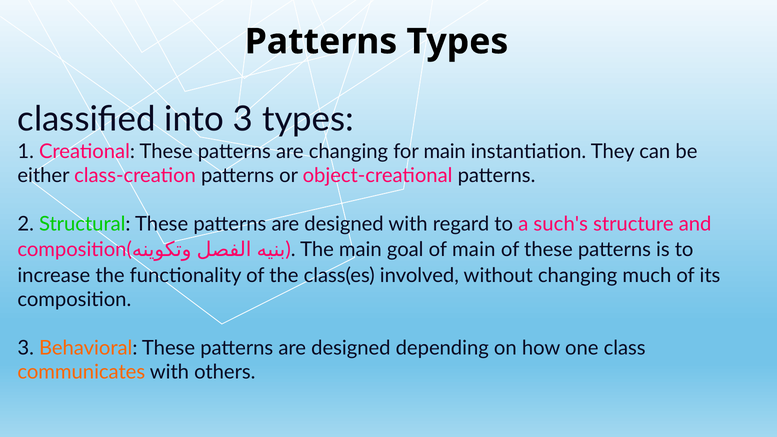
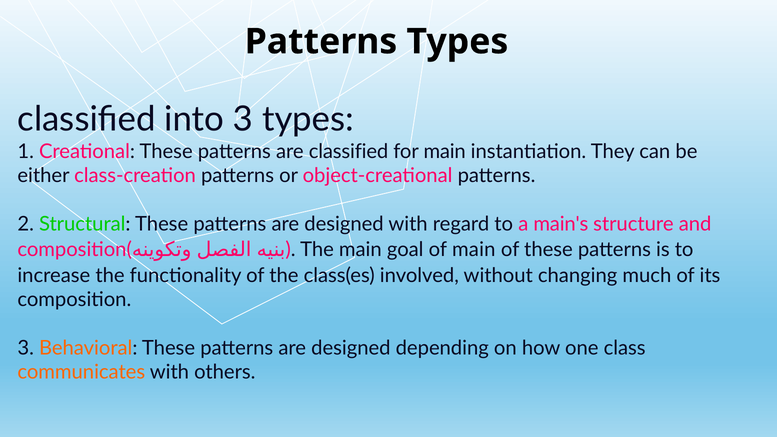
are changing: changing -> classified (349, 151)
such's: such's -> main's (561, 224)
